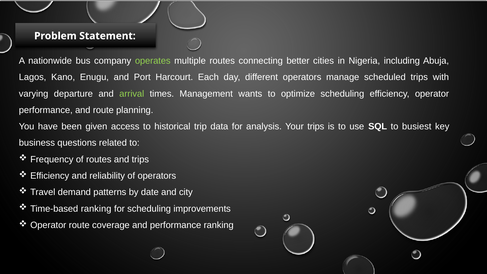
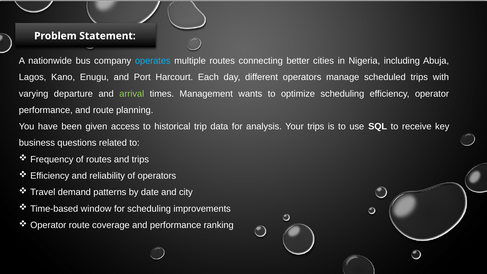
operates colour: light green -> light blue (153, 61)
busiest: busiest -> receive (417, 127)
Time-based ranking: ranking -> window (96, 209)
